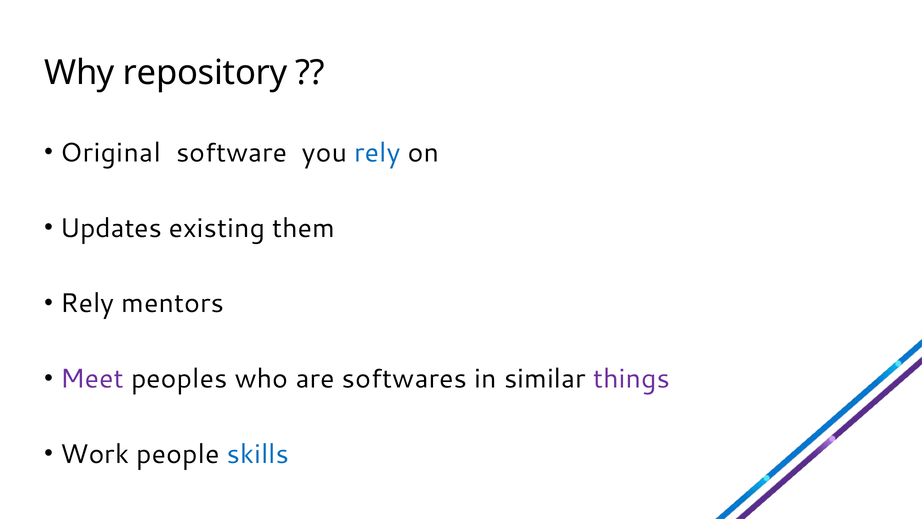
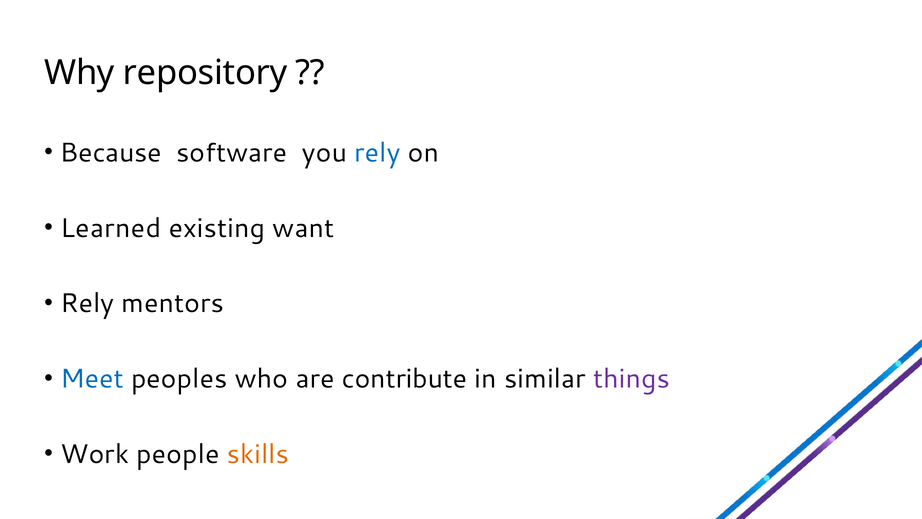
Original: Original -> Because (111, 153)
Updates: Updates -> Learned (111, 228)
them: them -> want (303, 228)
Meet colour: purple -> blue (92, 379)
softwares: softwares -> contribute (405, 379)
skills colour: blue -> orange (258, 454)
